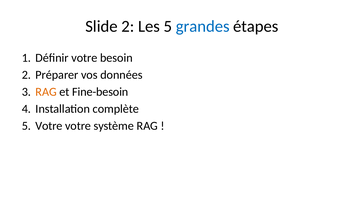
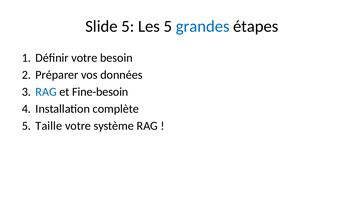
Slide 2: 2 -> 5 (128, 26)
RAG colour: orange -> blue (46, 92)
5 Votre: Votre -> Taille (49, 126)
